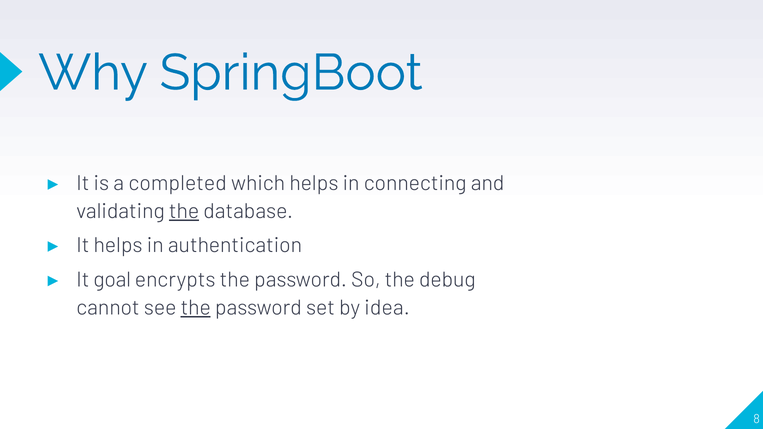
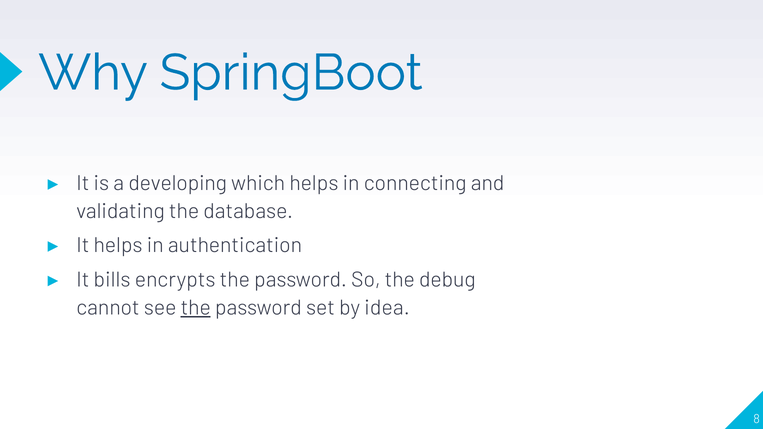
completed: completed -> developing (178, 183)
the underline: present -> none (184, 211)
goal: goal -> bills (112, 280)
